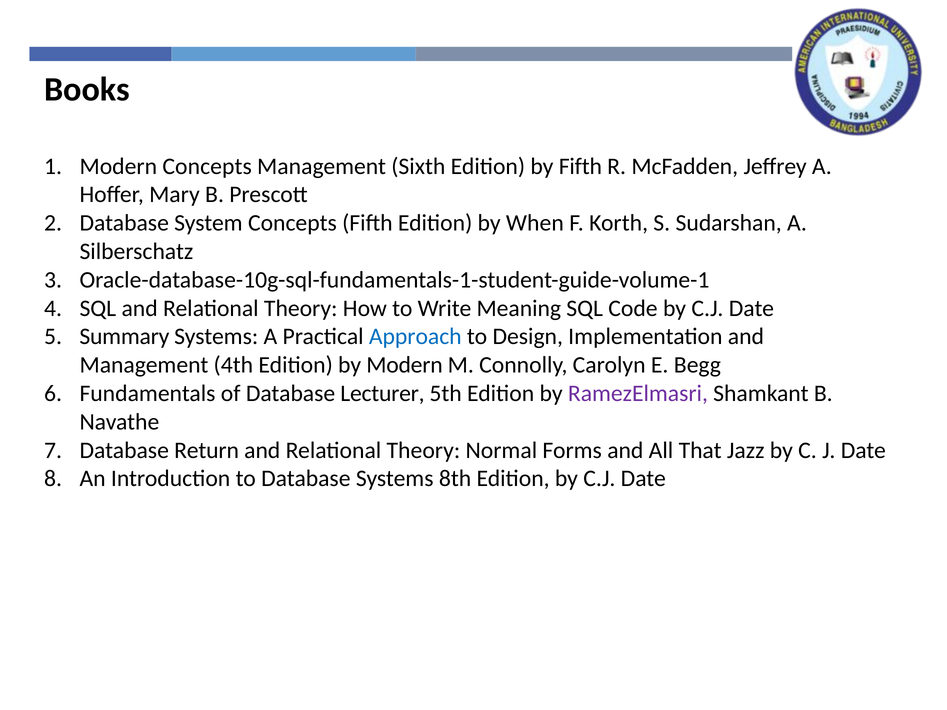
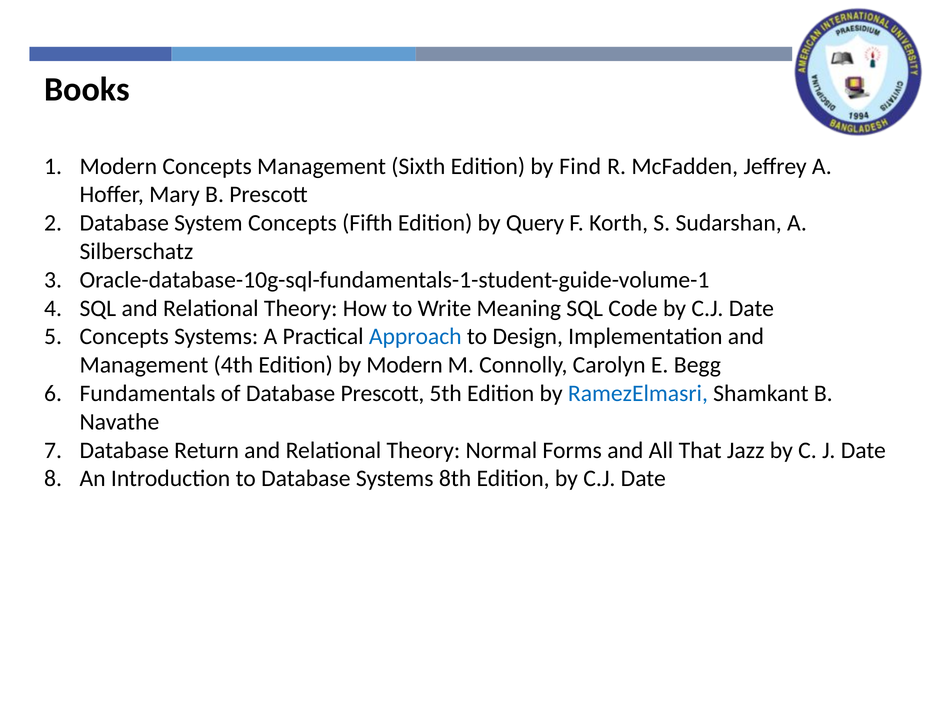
by Fifth: Fifth -> Find (580, 166)
When: When -> Query (535, 223)
Summary: Summary -> Concepts (124, 337)
Database Lecturer: Lecturer -> Prescott (382, 394)
RamezElmasri colour: purple -> blue (638, 394)
